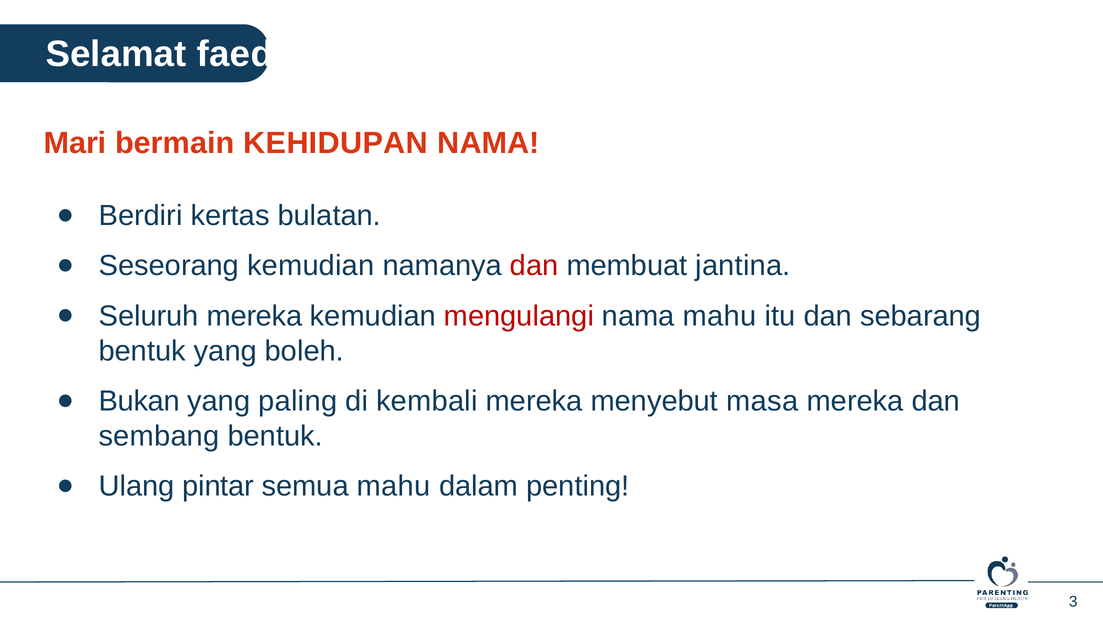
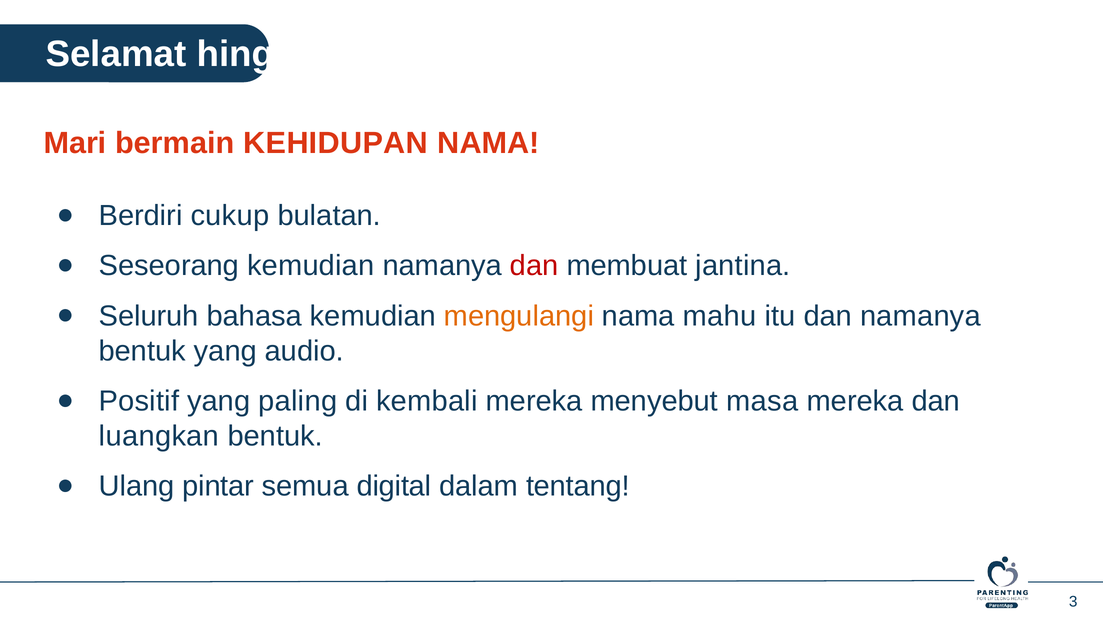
faedah: faedah -> hingga (257, 54)
kertas: kertas -> cukup (230, 216)
Seluruh mereka: mereka -> bahasa (254, 316)
mengulangi colour: red -> orange (519, 316)
dan sebarang: sebarang -> namanya (920, 316)
boleh: boleh -> audio (304, 351)
Bukan: Bukan -> Positif (139, 401)
sembang: sembang -> luangkan (159, 436)
semua mahu: mahu -> digital (394, 487)
penting: penting -> tentang (578, 487)
